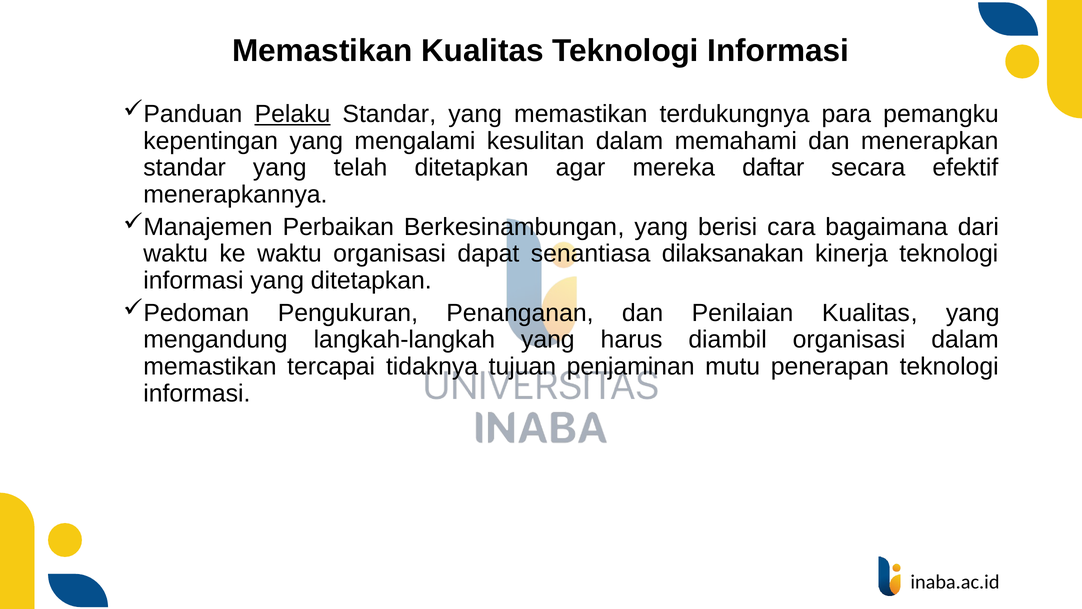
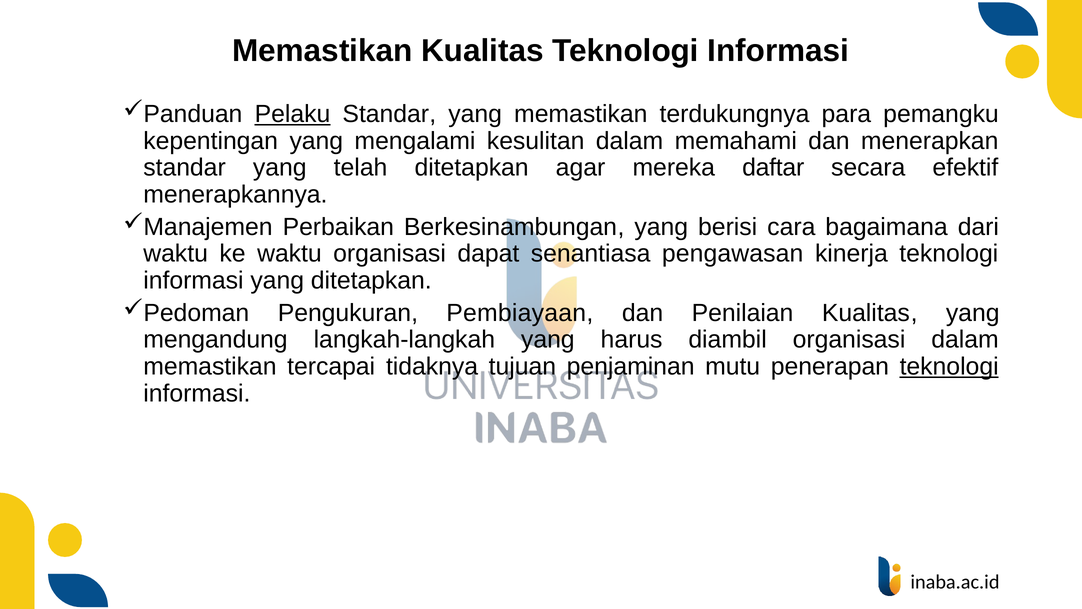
dilaksanakan: dilaksanakan -> pengawasan (733, 254)
Penanganan: Penanganan -> Pembiayaan (520, 313)
teknologi underline: none -> present (949, 366)
